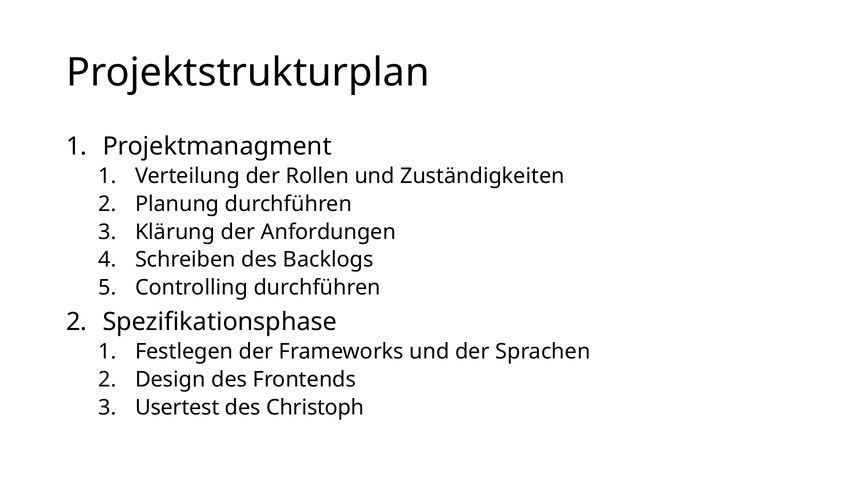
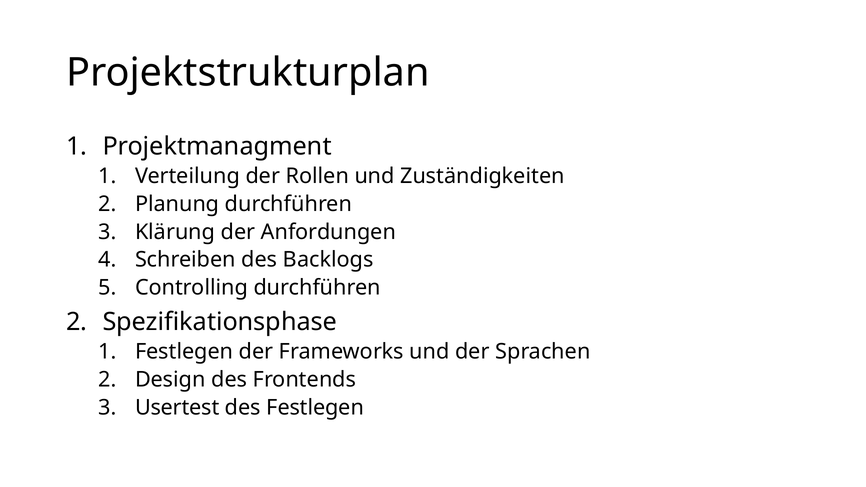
des Christoph: Christoph -> Festlegen (315, 408)
